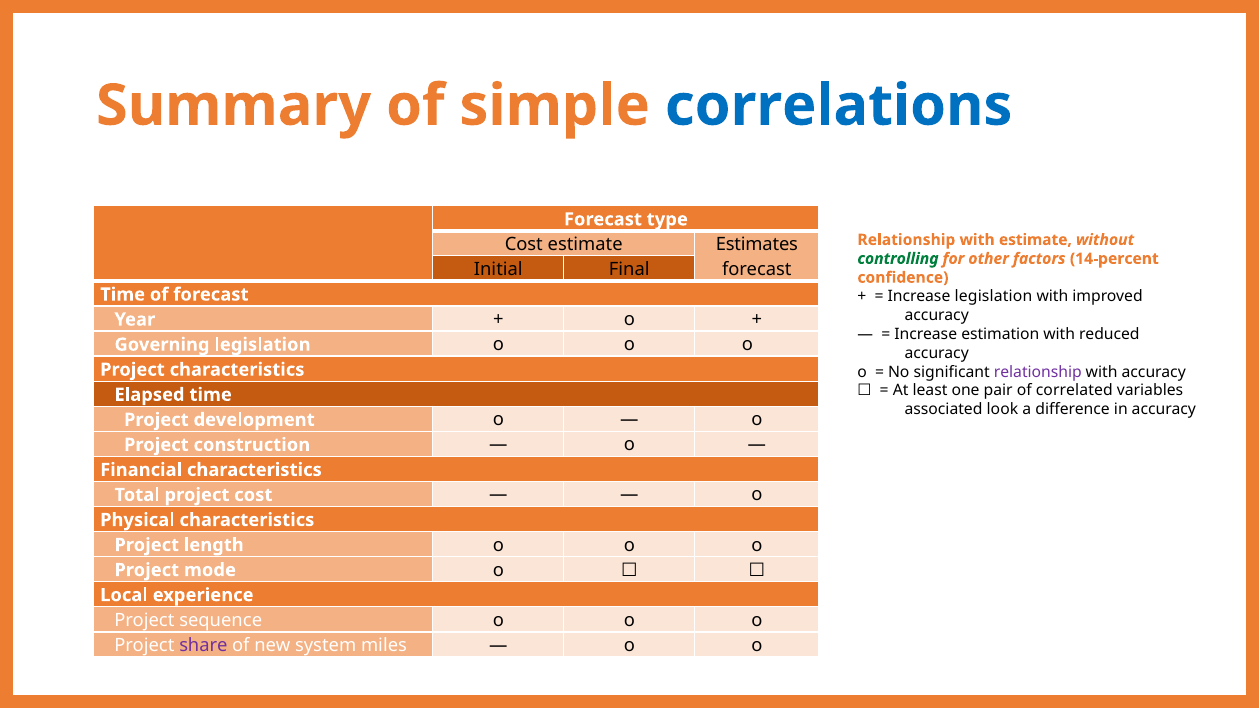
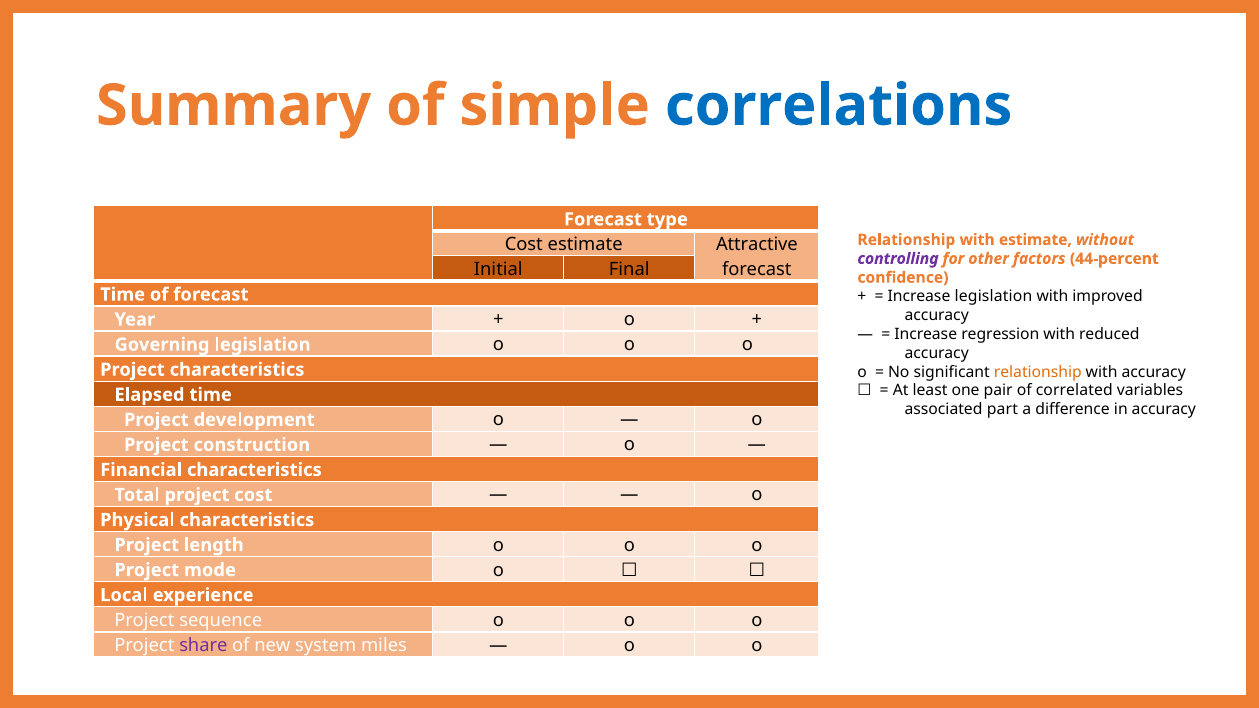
Estimates: Estimates -> Attractive (757, 244)
controlling colour: green -> purple (898, 259)
14-percent: 14-percent -> 44-percent (1114, 259)
estimation: estimation -> regression (1000, 334)
relationship colour: purple -> orange (1038, 372)
look: look -> part (1002, 410)
